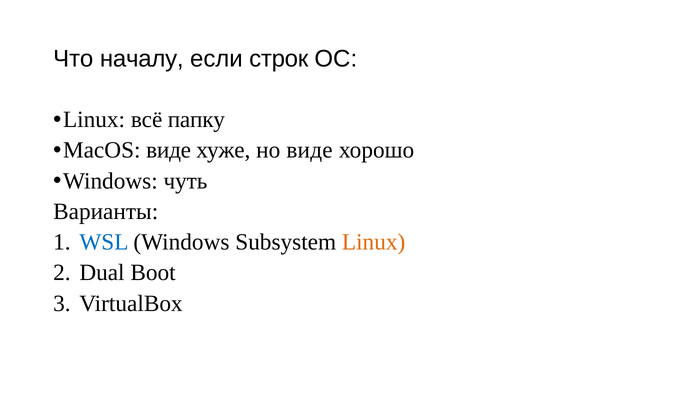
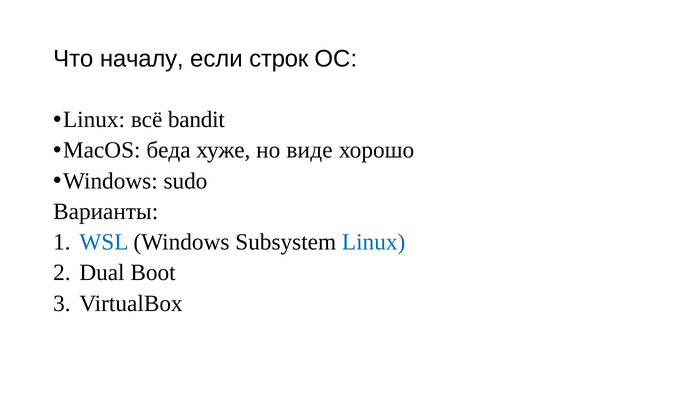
папку: папку -> bandit (196, 120)
MacOS виде: виде -> беда (169, 150)
чуть: чуть -> sudo (185, 181)
Linux colour: orange -> blue (374, 242)
